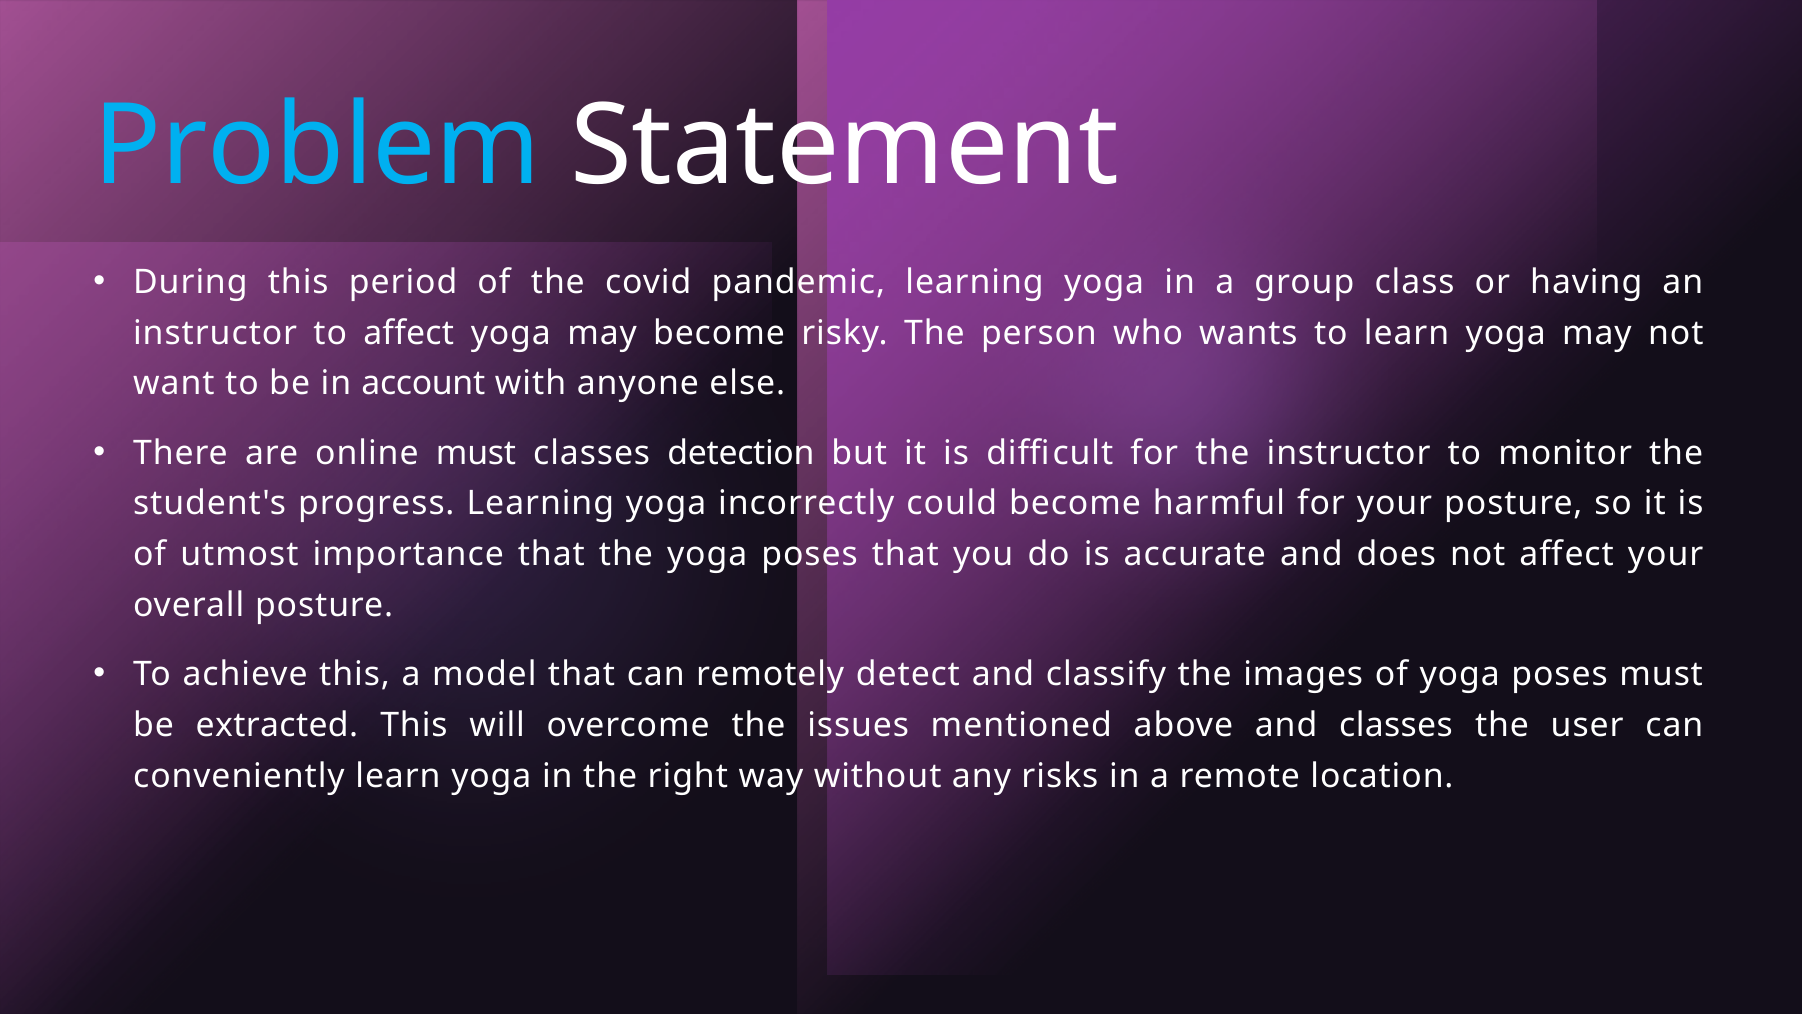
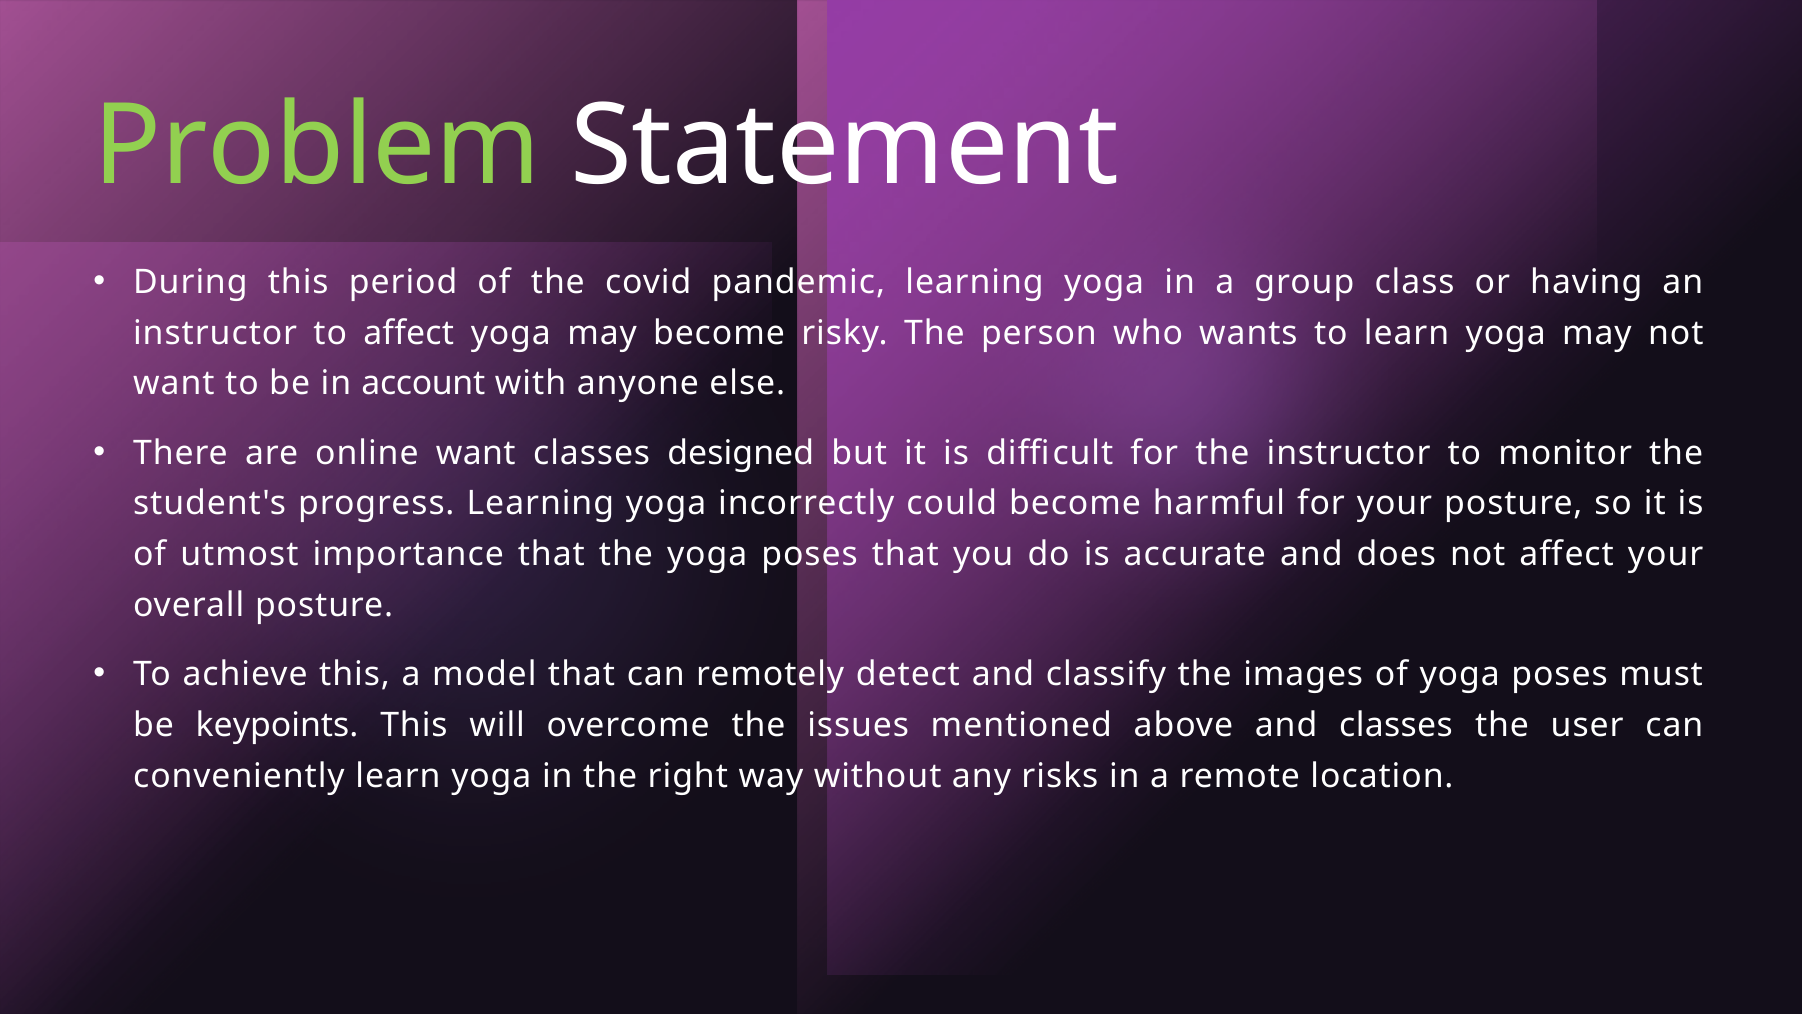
Problem colour: light blue -> light green (317, 147)
online must: must -> want (476, 453)
detection: detection -> designed (741, 453)
extracted: extracted -> keypoints (277, 725)
